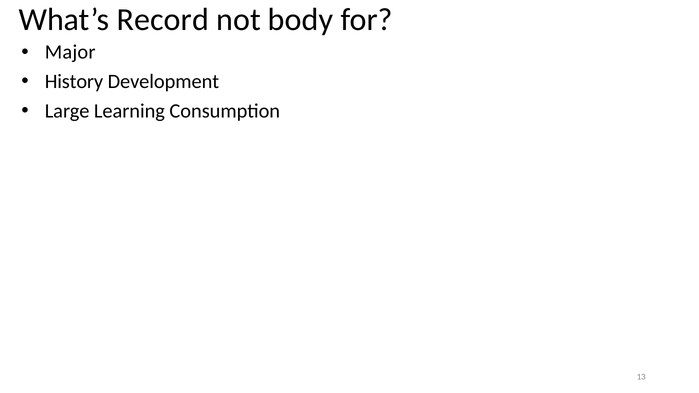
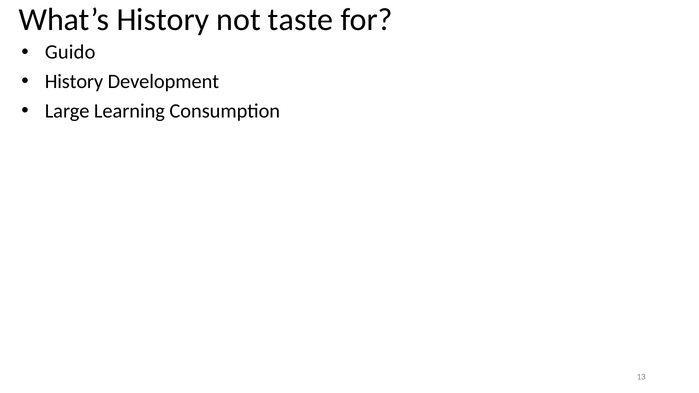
What’s Record: Record -> History (163, 20)
body: body -> taste (301, 20)
Major: Major -> Guido (70, 52)
